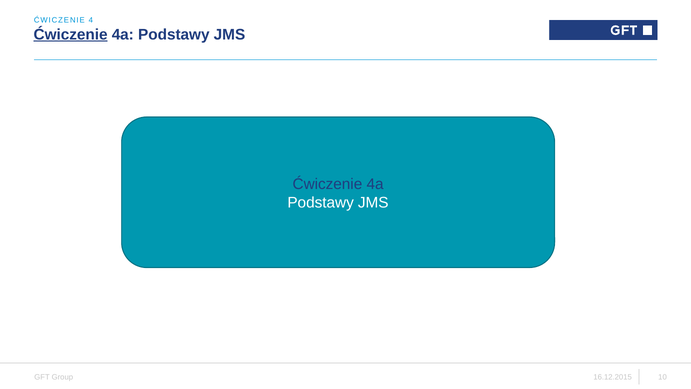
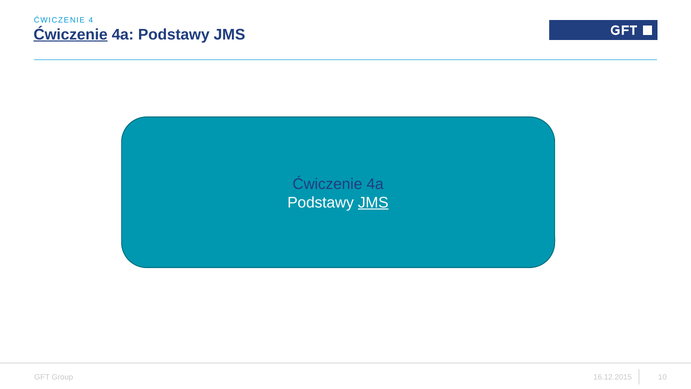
JMS underline: none -> present (373, 202)
